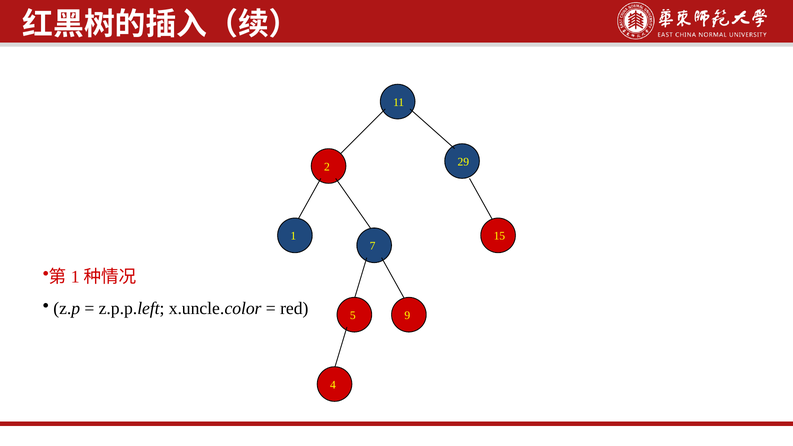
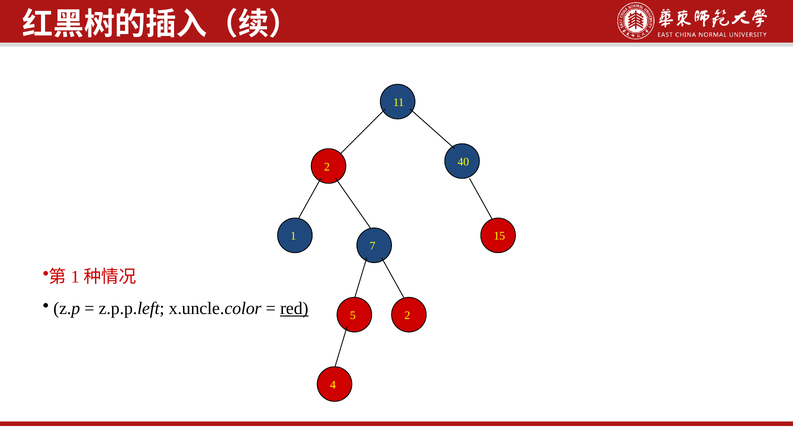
29: 29 -> 40 (463, 162)
red underline: none -> present (294, 309)
5 9: 9 -> 2 (407, 316)
